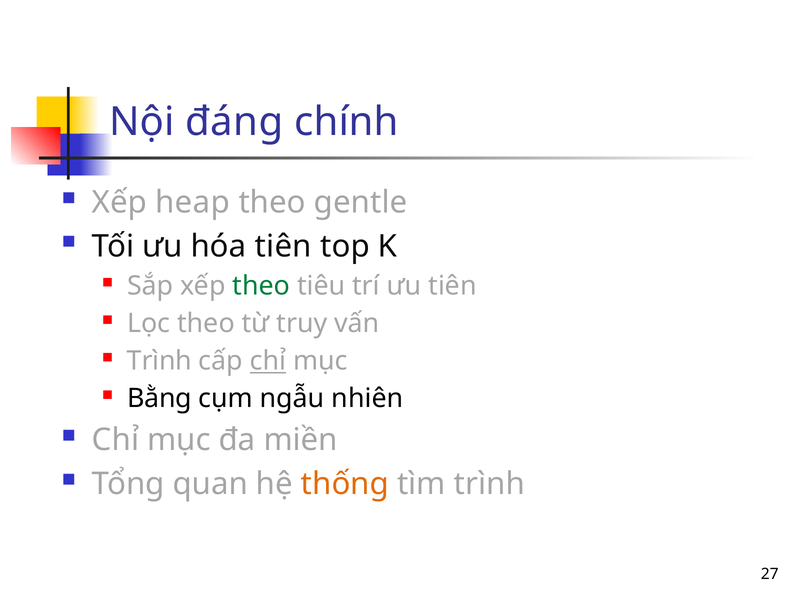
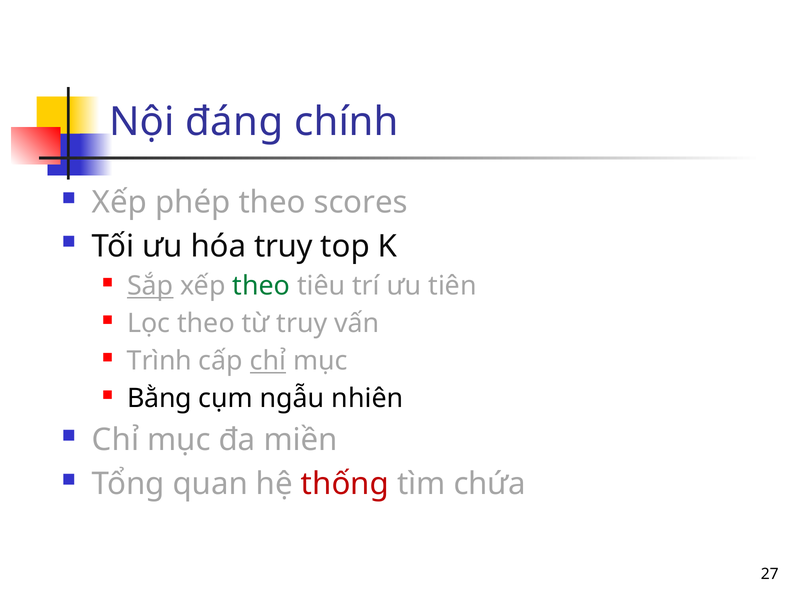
heap: heap -> phép (193, 202)
gentle: gentle -> scores (361, 202)
hóa tiên: tiên -> truy (283, 246)
Sắp underline: none -> present (150, 286)
thống colour: orange -> red (345, 484)
tìm trình: trình -> chứa (490, 484)
